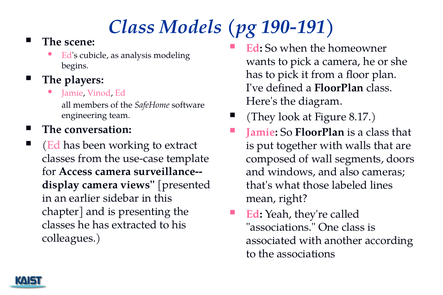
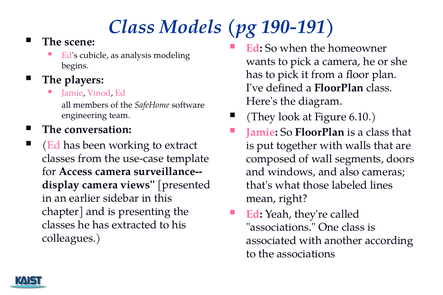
8.17: 8.17 -> 6.10 (363, 117)
